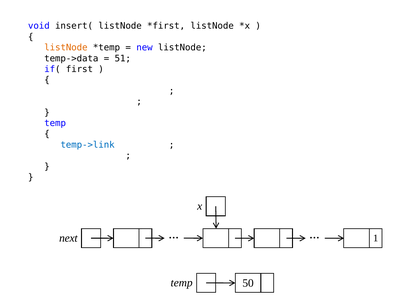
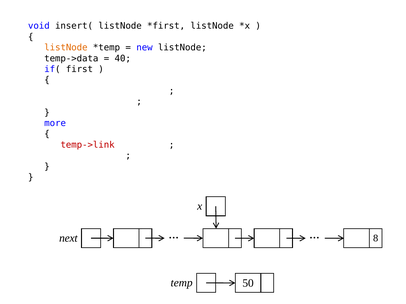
51: 51 -> 40 (123, 59)
temp: temp -> more (55, 123)
temp->link colour: blue -> red (88, 145)
1: 1 -> 8 (376, 239)
